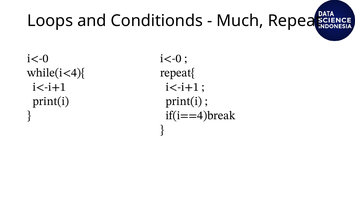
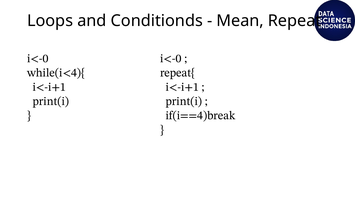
Much: Much -> Mean (240, 21)
